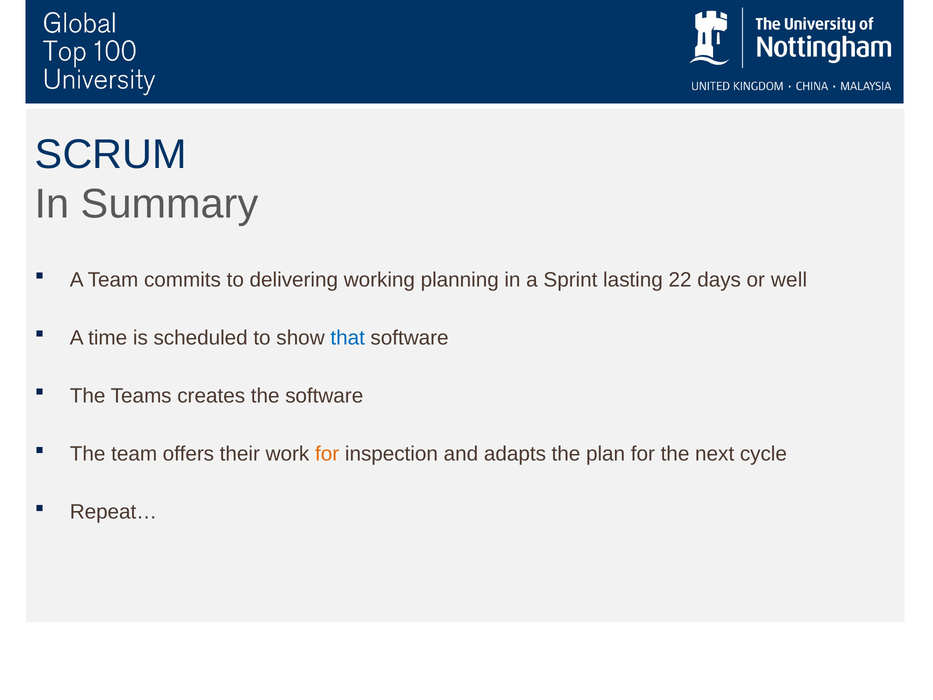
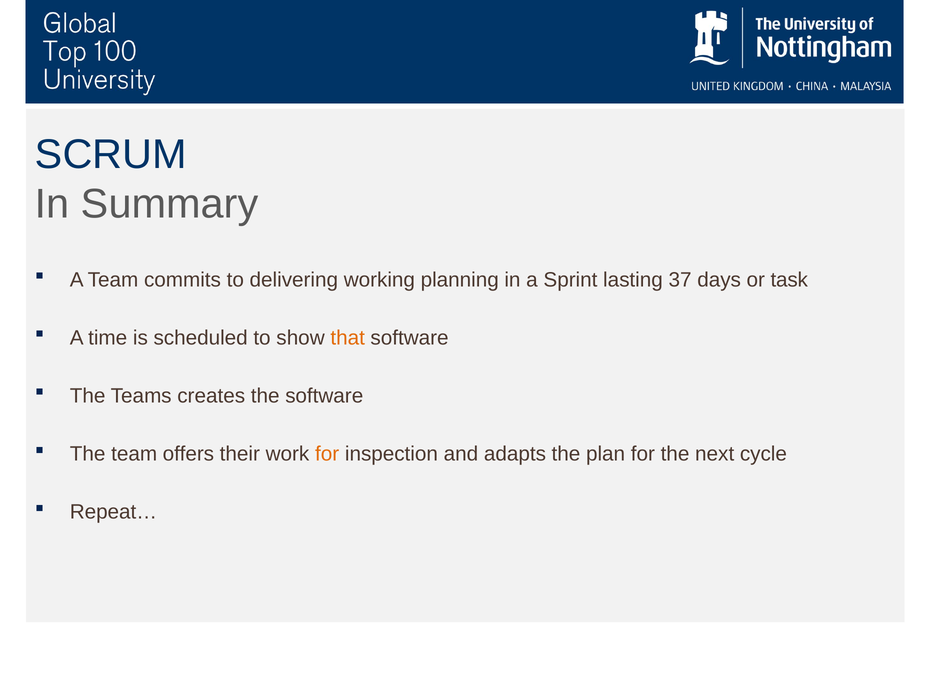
22: 22 -> 37 (680, 280)
well: well -> task (789, 280)
that colour: blue -> orange (348, 338)
